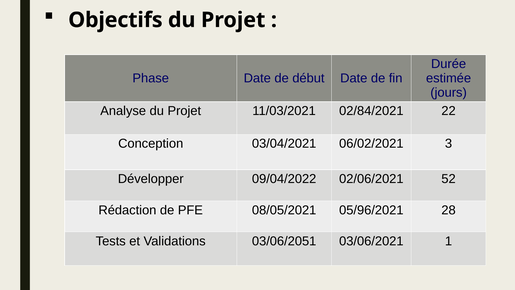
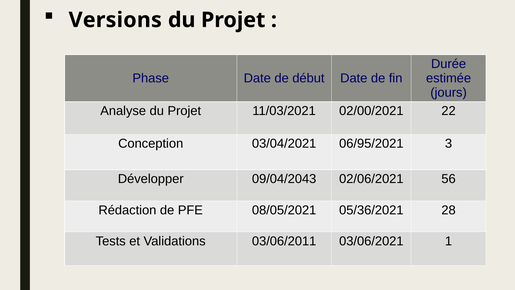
Objectifs: Objectifs -> Versions (115, 20)
02/84/2021: 02/84/2021 -> 02/00/2021 (371, 111)
06/02/2021: 06/02/2021 -> 06/95/2021 (371, 144)
09/04/2022: 09/04/2022 -> 09/04/2043 (284, 179)
52: 52 -> 56 (449, 179)
05/96/2021: 05/96/2021 -> 05/36/2021 (371, 210)
03/06/2051: 03/06/2051 -> 03/06/2011 (284, 241)
